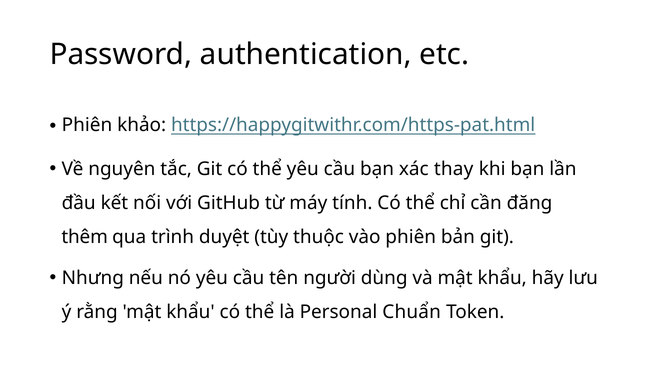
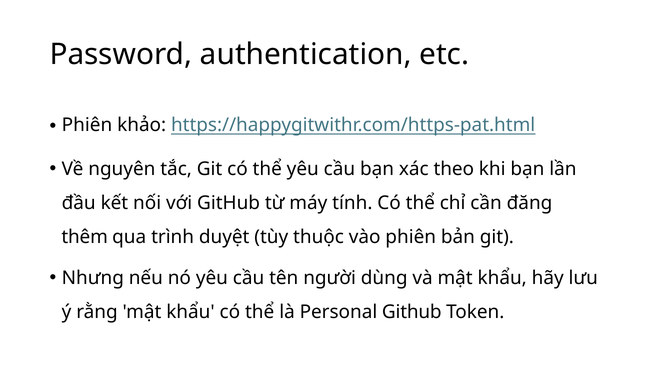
thay: thay -> theo (454, 169)
Personal Chuẩn: Chuẩn -> Github (412, 313)
